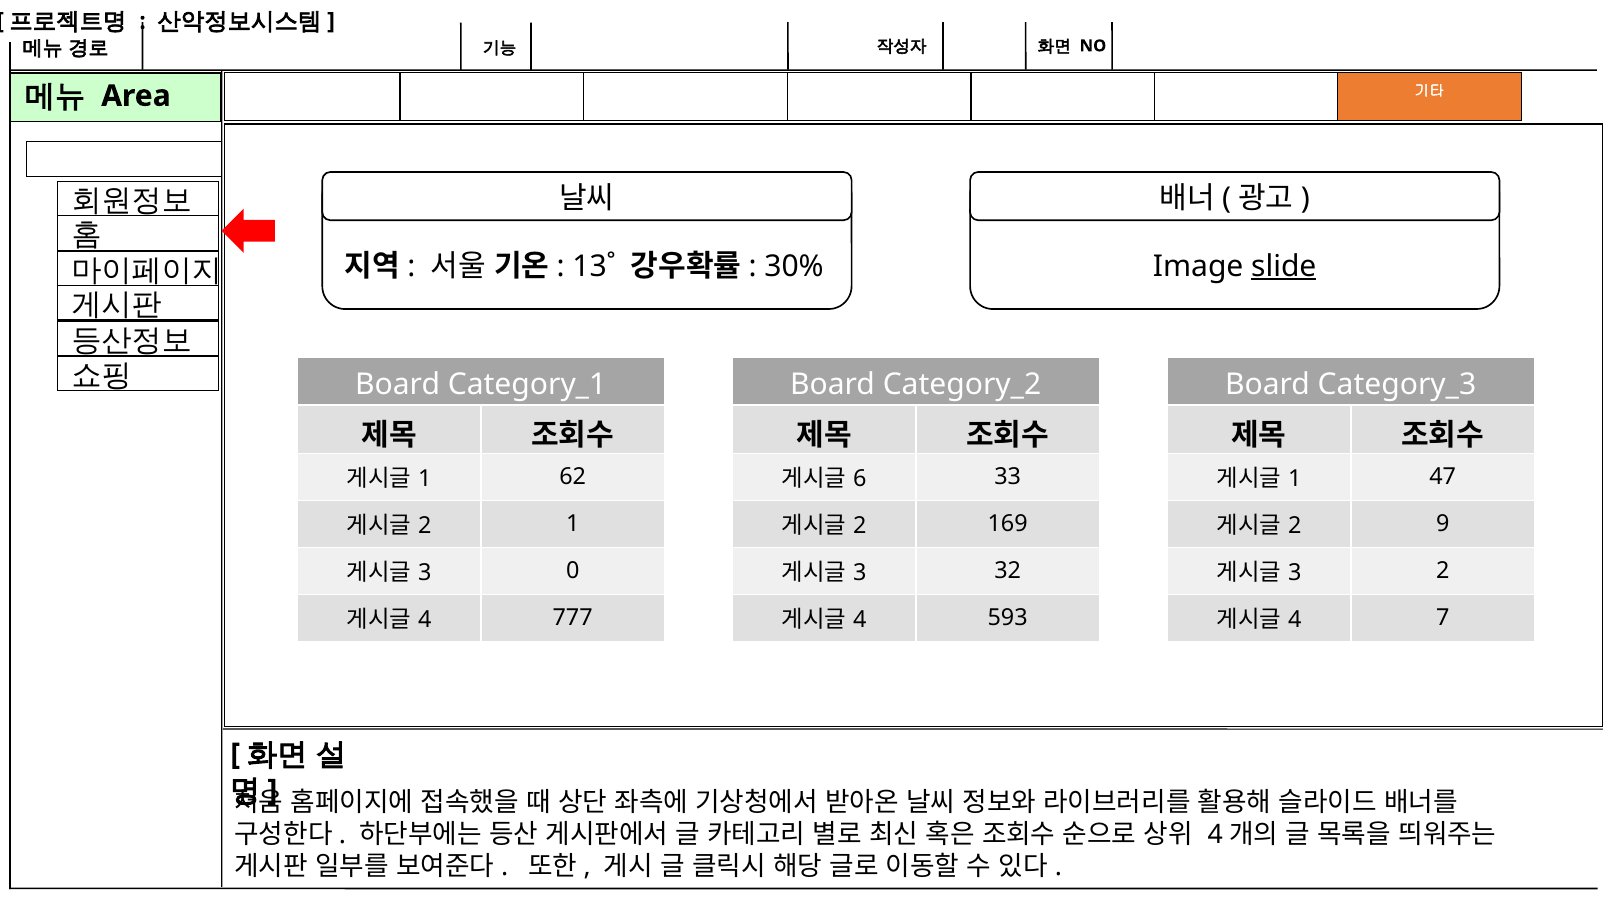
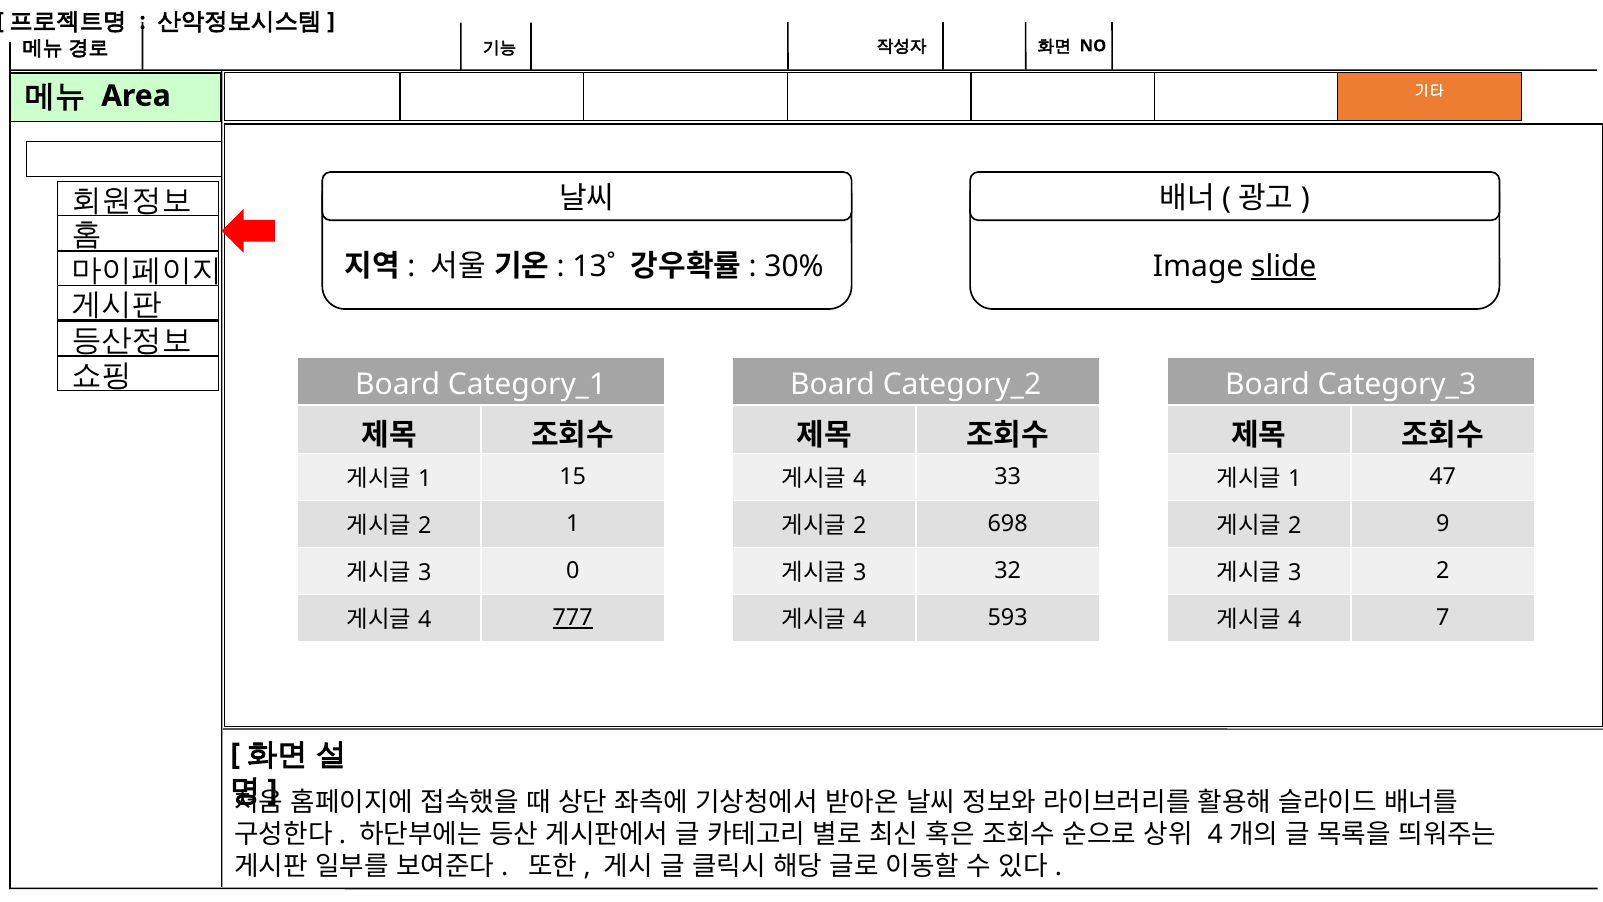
62: 62 -> 15 (573, 476)
6: 6 -> 4 (860, 479)
169: 169 -> 698 (1008, 523)
777 underline: none -> present (573, 618)
